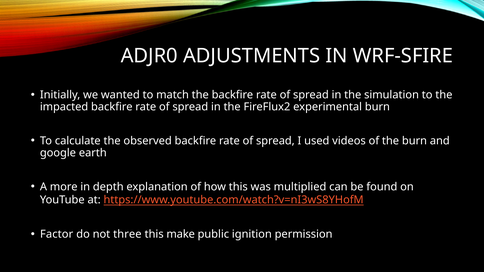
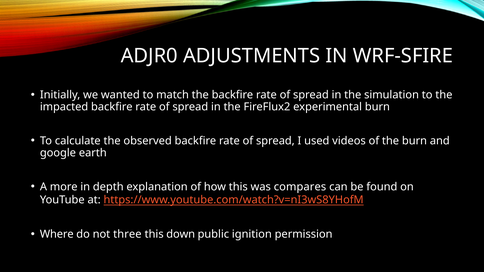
multiplied: multiplied -> compares (300, 187)
Factor: Factor -> Where (57, 234)
make: make -> down (181, 234)
